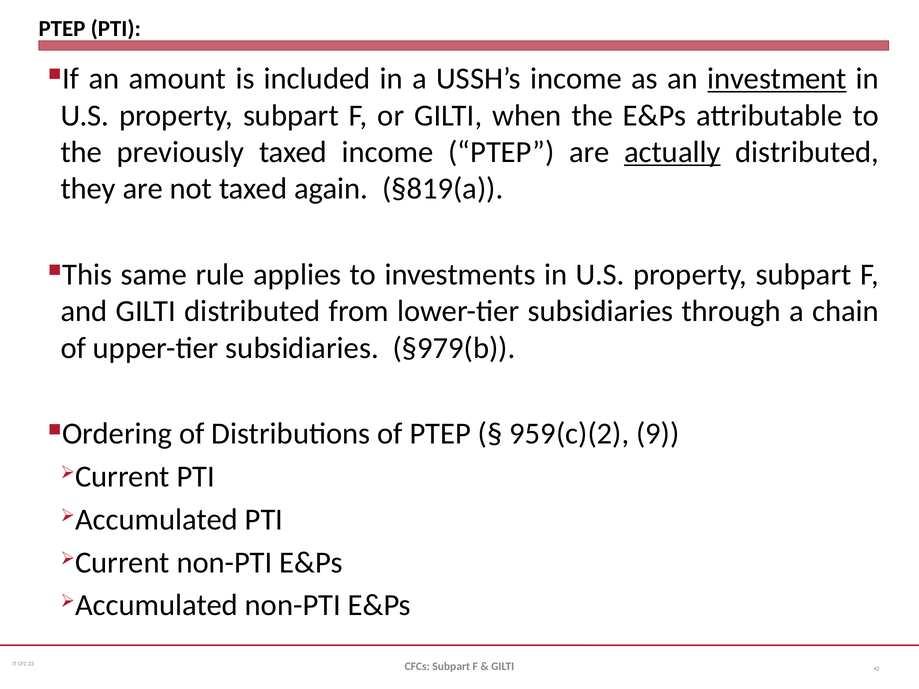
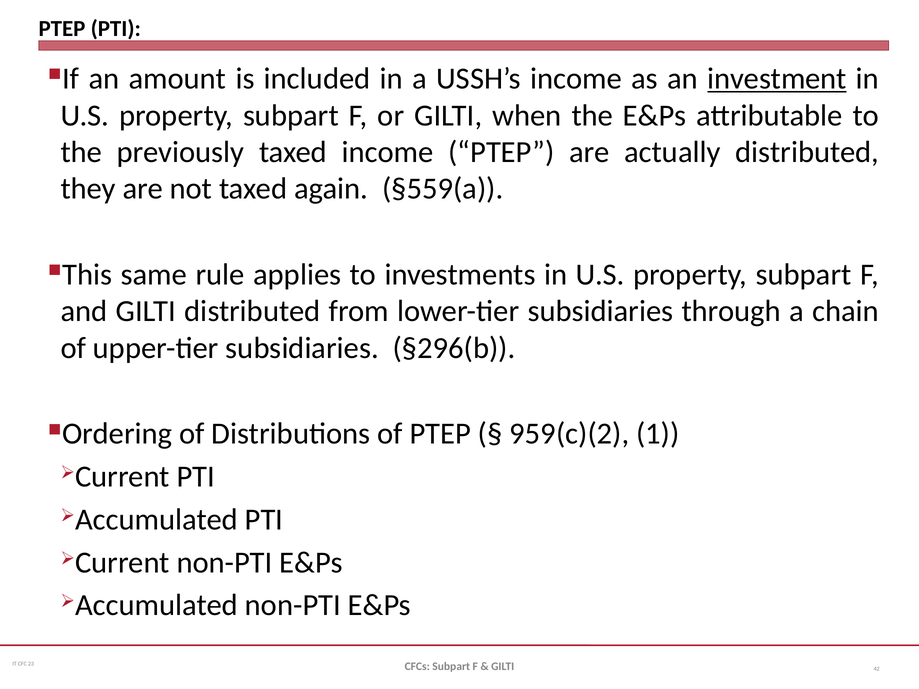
actually underline: present -> none (672, 152)
§819(a: §819(a -> §559(a (443, 189)
§979(b: §979(b -> §296(b (454, 348)
9: 9 -> 1 (658, 434)
